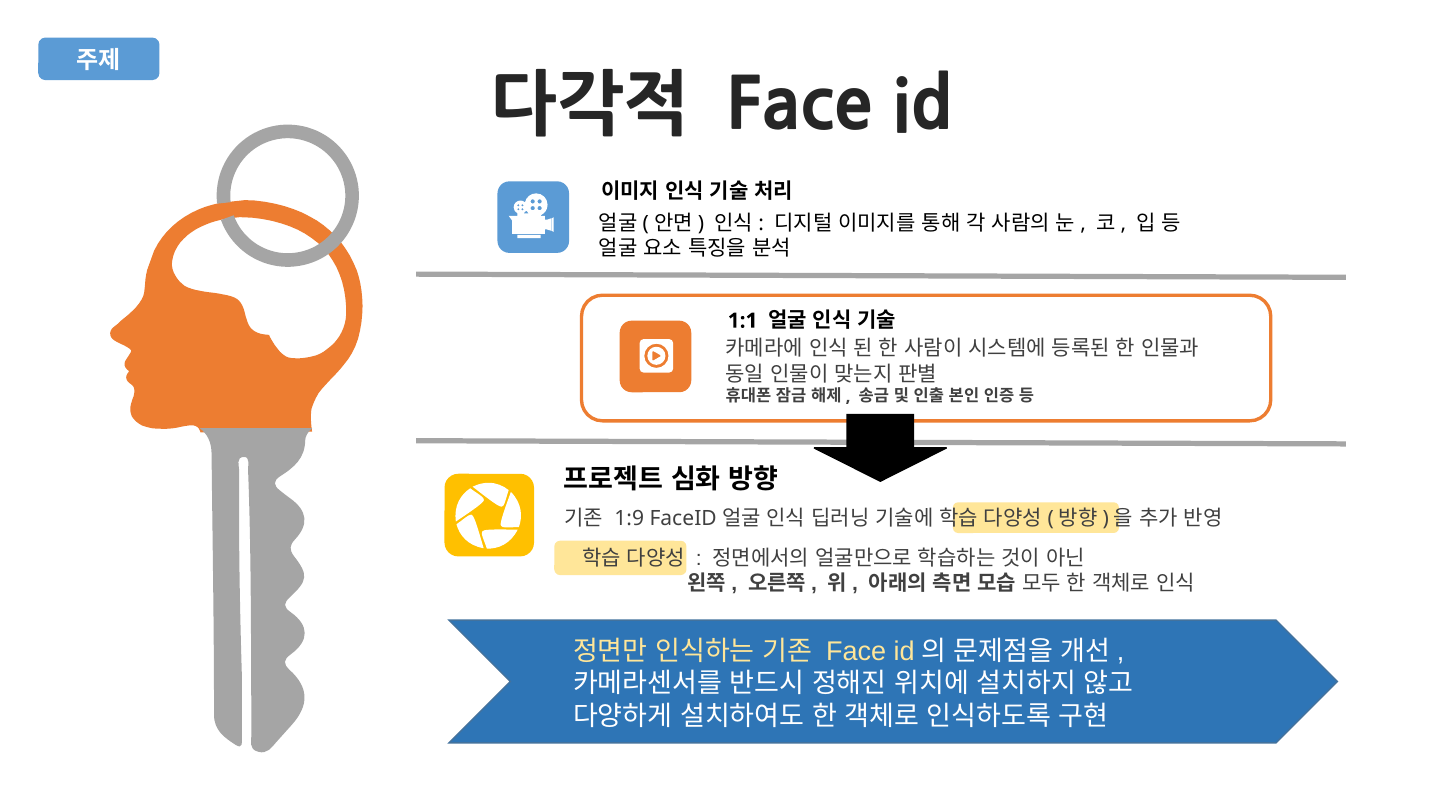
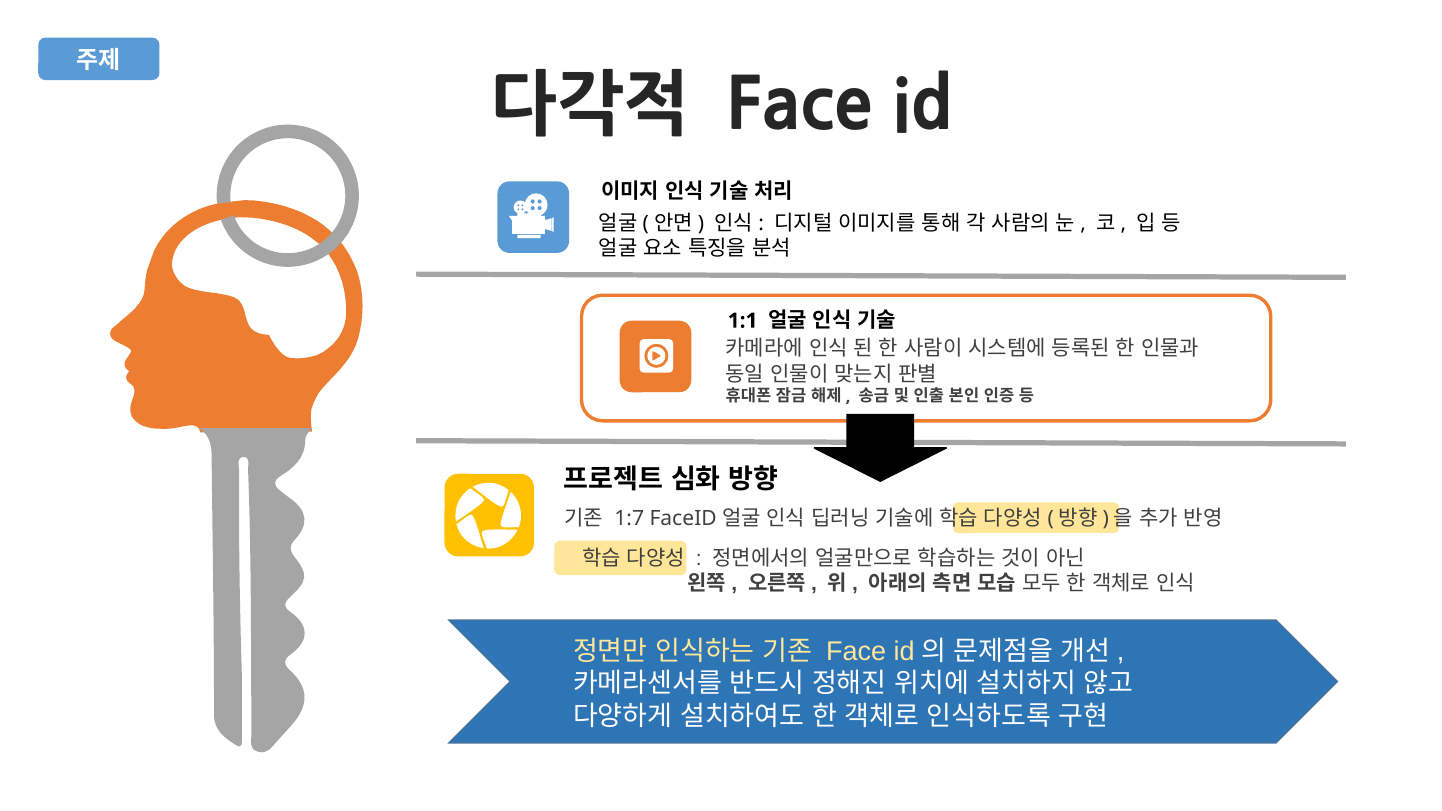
1:9: 1:9 -> 1:7 (629, 519)
